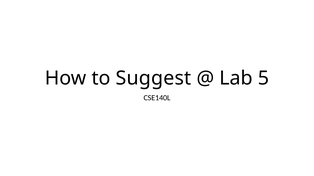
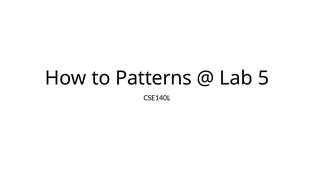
Suggest: Suggest -> Patterns (154, 78)
